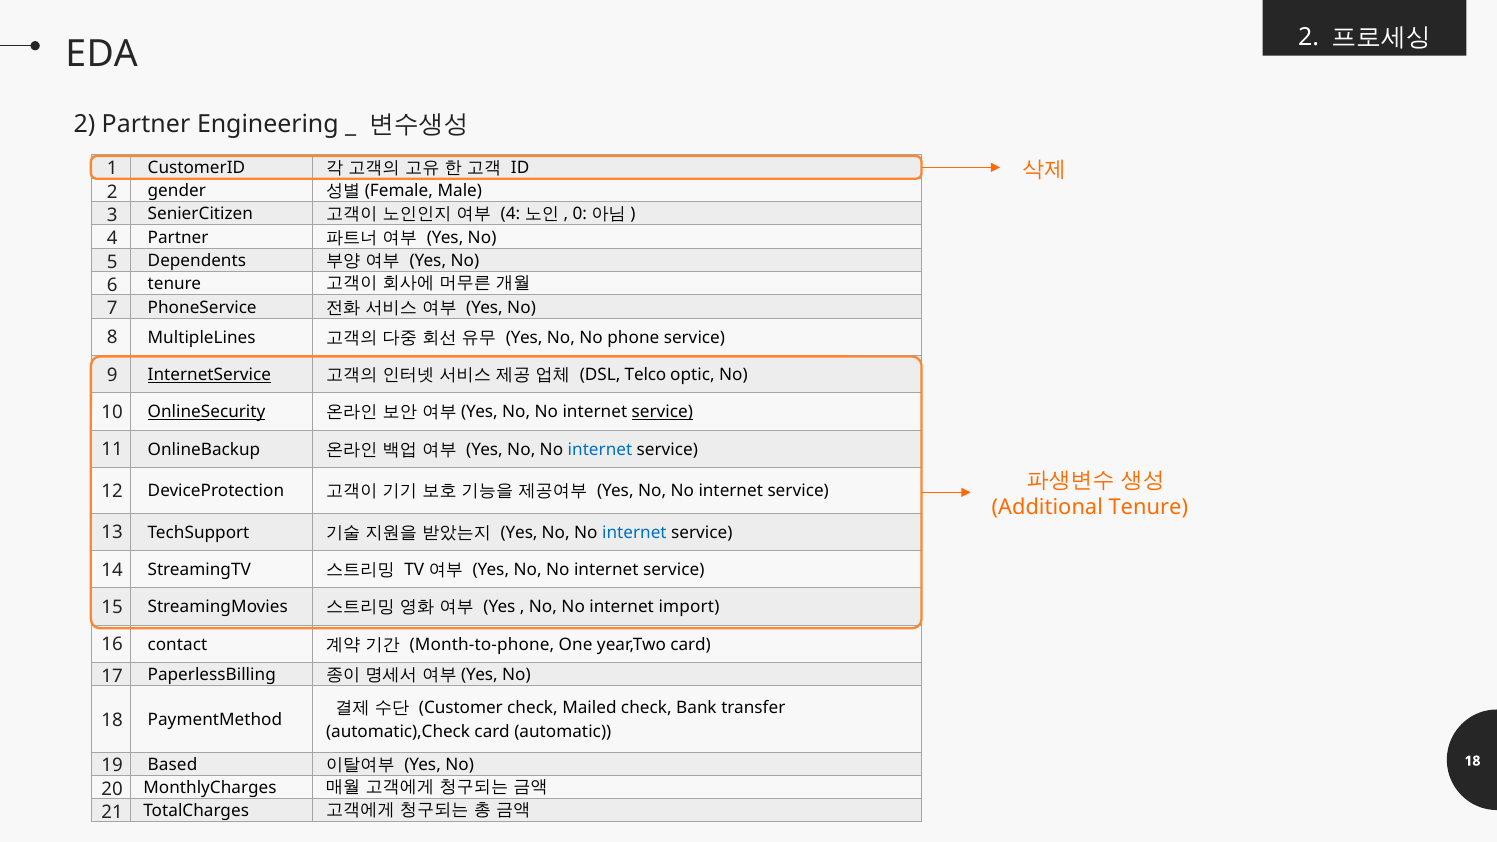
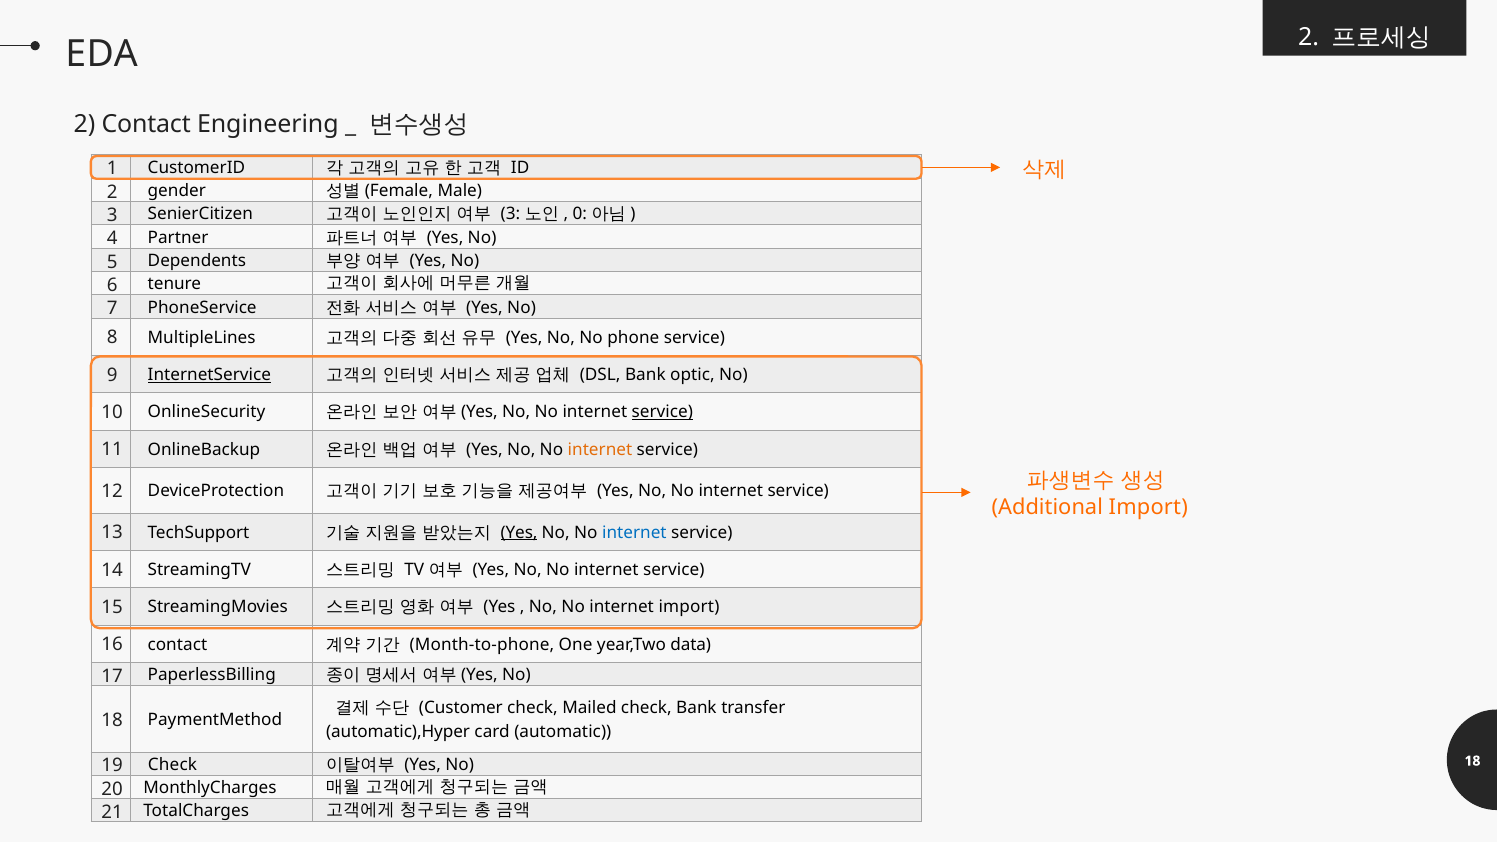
2 Partner: Partner -> Contact (146, 124)
4: 4 -> 3 (510, 214)
DSL Telco: Telco -> Bank (645, 375)
OnlineSecurity underline: present -> none (207, 412)
internet colour: blue -> orange (600, 450)
Additional Tenure: Tenure -> Import (1148, 507)
Yes underline: none -> present (519, 533)
year,Two card: card -> data (691, 645)
automatic),Check: automatic),Check -> automatic),Hyper (398, 732)
19 Based: Based -> Check (172, 765)
